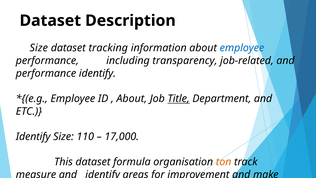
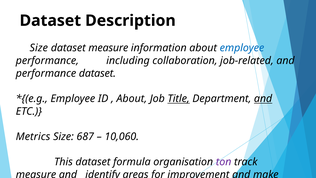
dataset tracking: tracking -> measure (108, 48)
transparency: transparency -> collaboration (185, 61)
performance identify: identify -> dataset (97, 73)
and underline: none -> present (263, 99)
Identify: Identify -> Metrics (33, 136)
110: 110 -> 687 (85, 136)
17,000: 17,000 -> 10,060 (122, 136)
ton colour: orange -> purple (224, 162)
